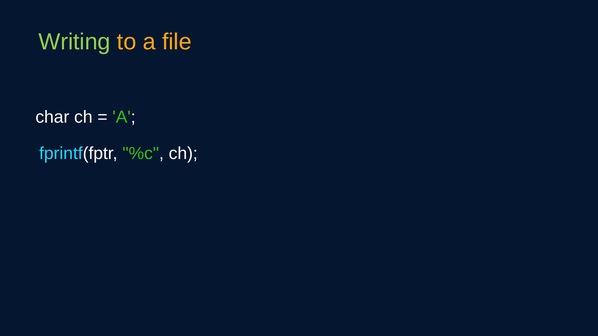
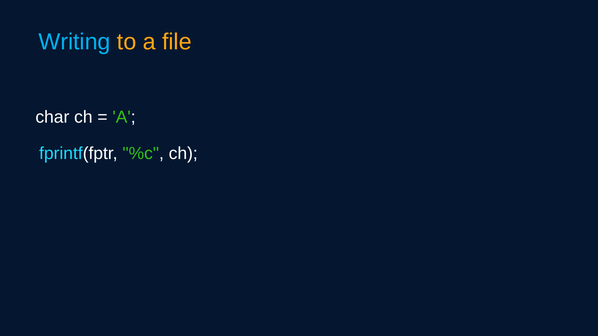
Writing colour: light green -> light blue (75, 42)
